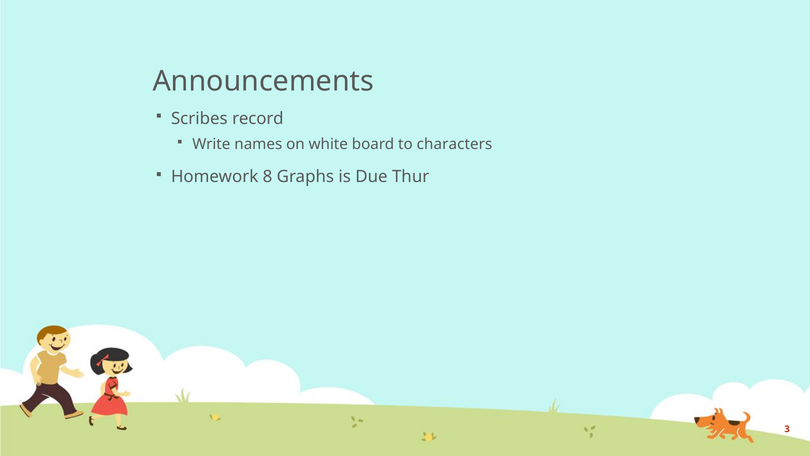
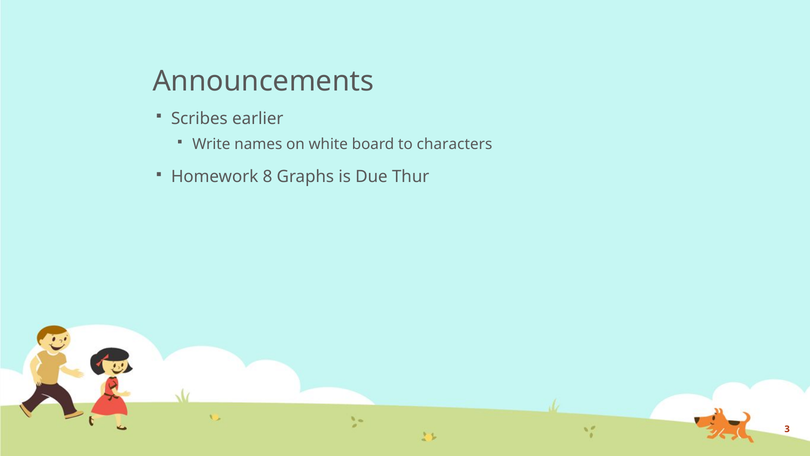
record: record -> earlier (258, 118)
